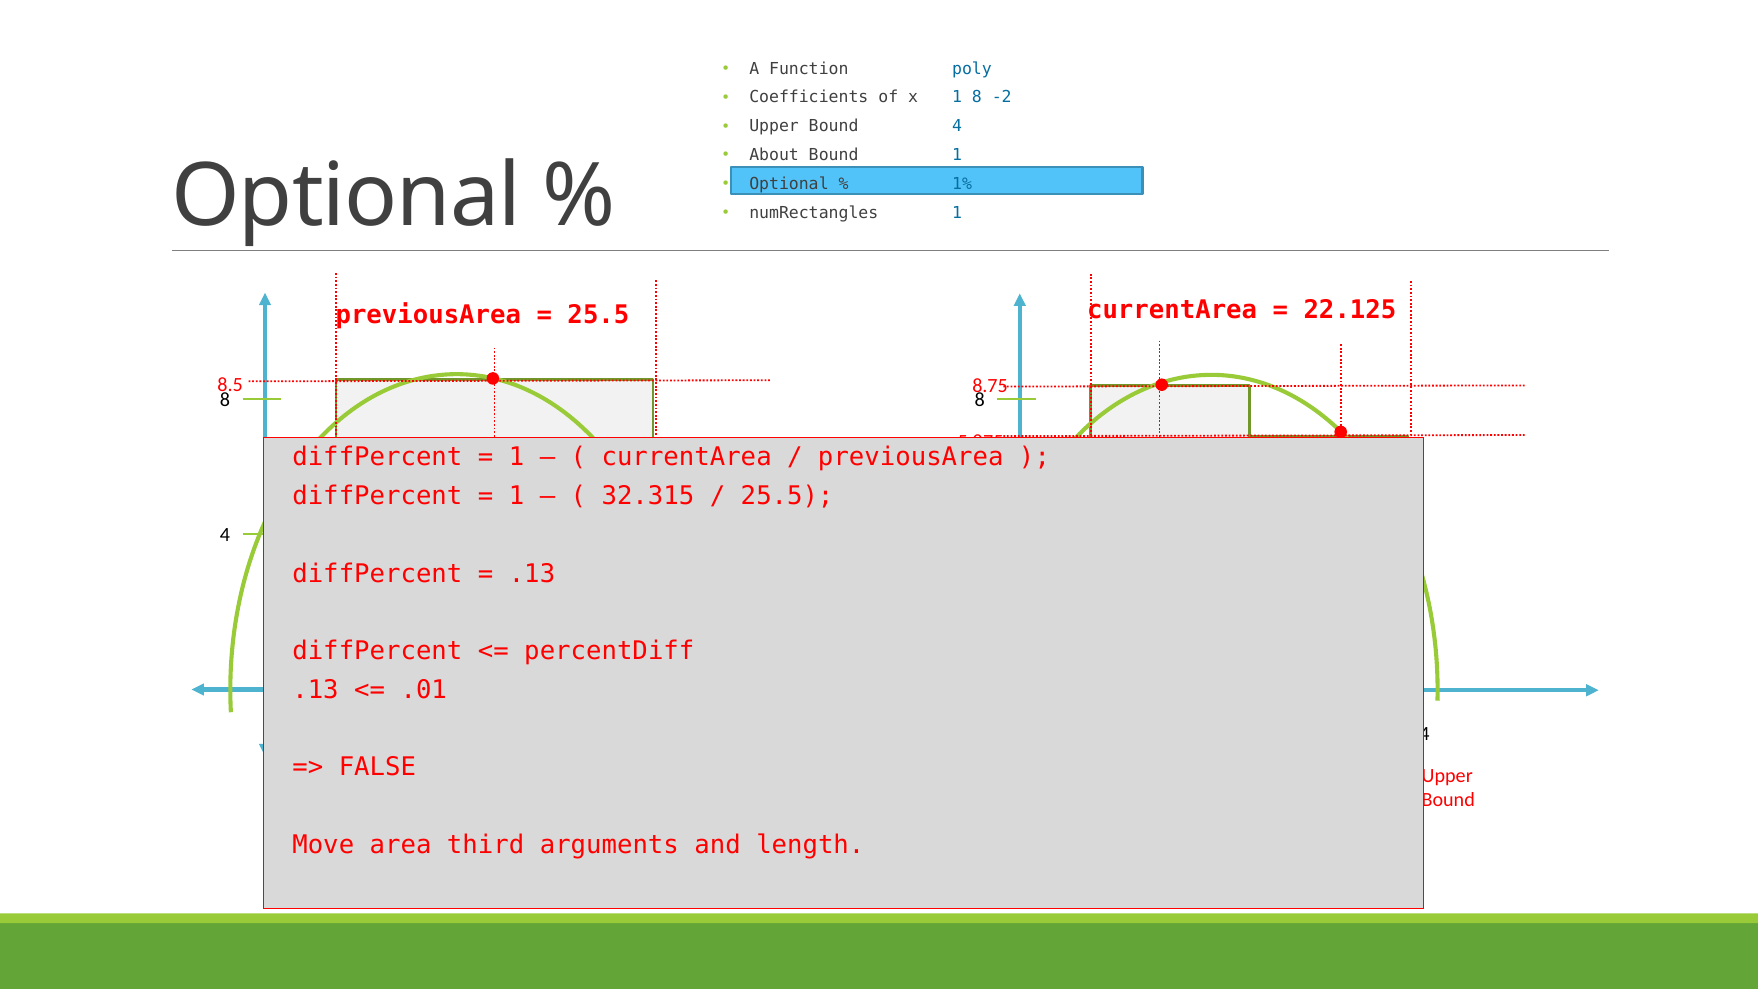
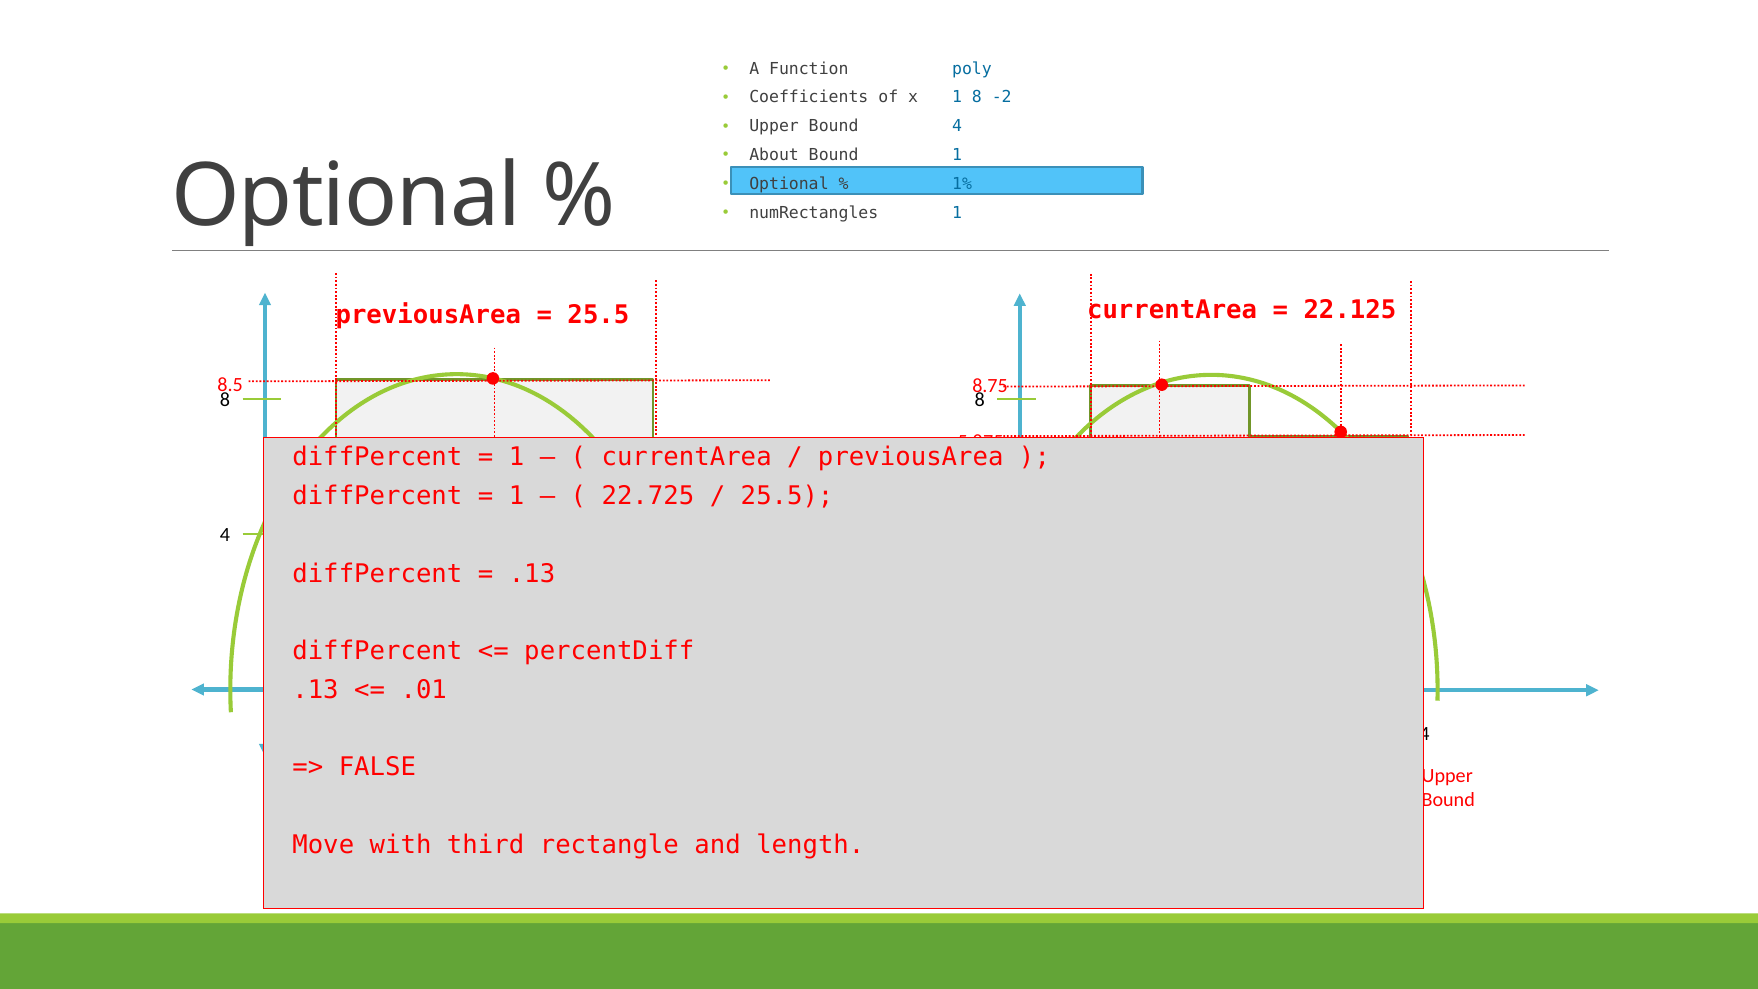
32.315: 32.315 -> 22.725 (648, 496)
area: area -> with (401, 845)
arguments: arguments -> rectangle (609, 845)
